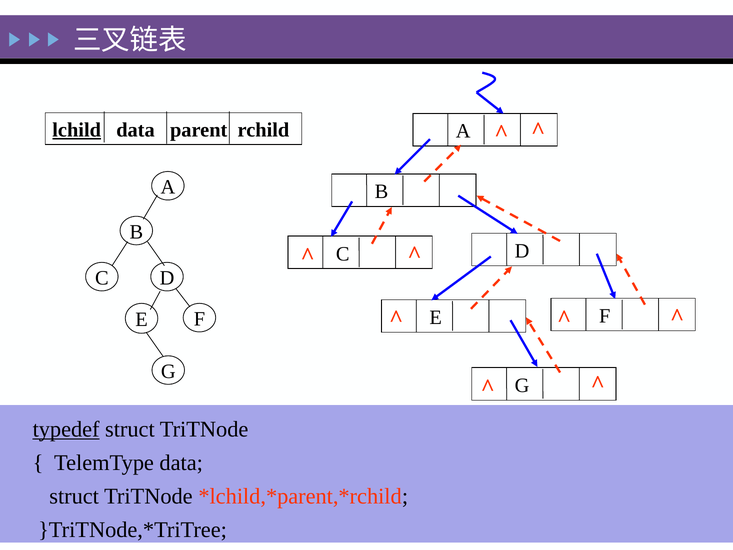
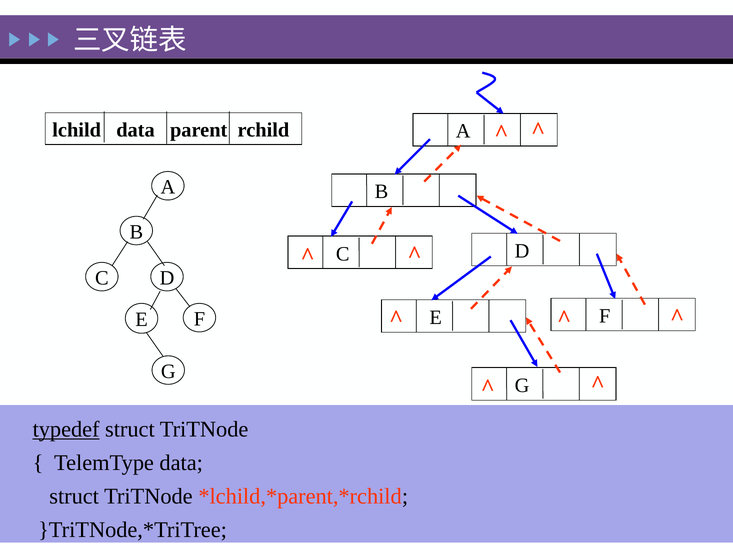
lchild underline: present -> none (77, 130)
